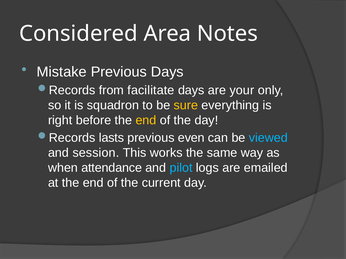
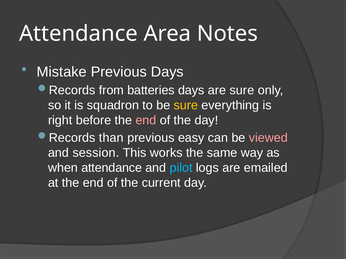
Considered: Considered -> Attendance (78, 34)
facilitate: facilitate -> batteries (151, 90)
are your: your -> sure (242, 90)
end colour: yellow -> pink (146, 120)
lasts: lasts -> than (111, 138)
even: even -> easy (191, 138)
viewed colour: light blue -> pink (268, 138)
